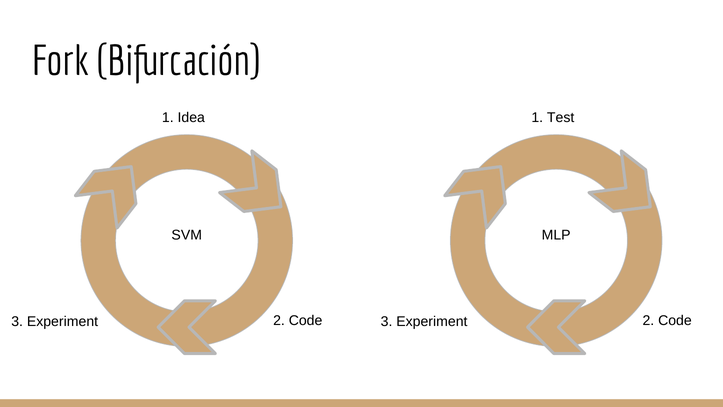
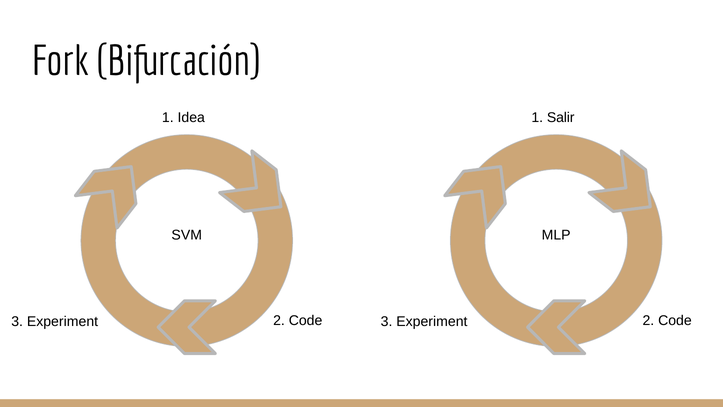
Test: Test -> Salir (561, 118)
